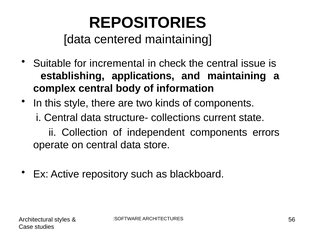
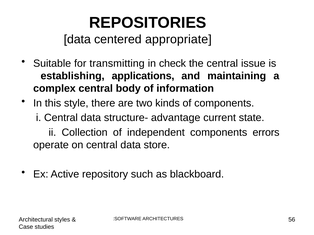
centered maintaining: maintaining -> appropriate (178, 39)
incremental: incremental -> transmitting (117, 64)
collections: collections -> advantage (176, 118)
